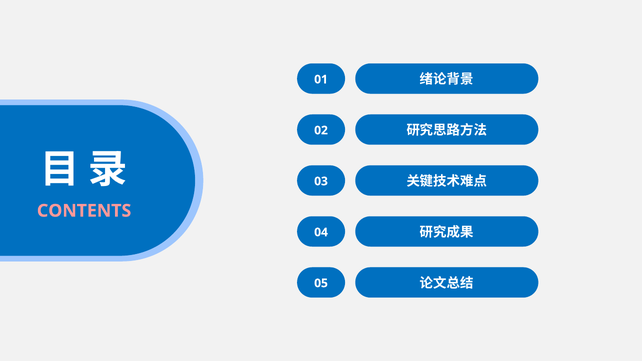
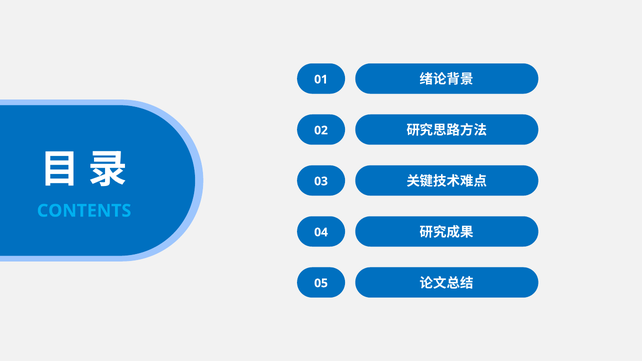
CONTENTS colour: pink -> light blue (84, 211)
